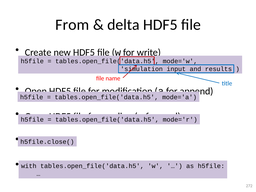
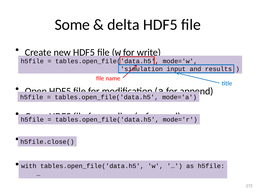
From: From -> Some (72, 25)
